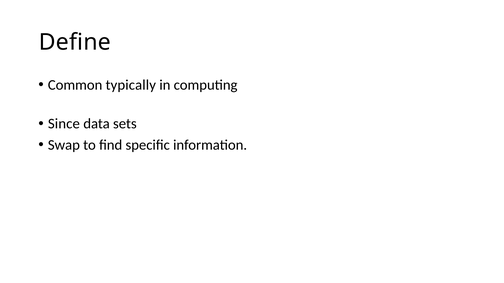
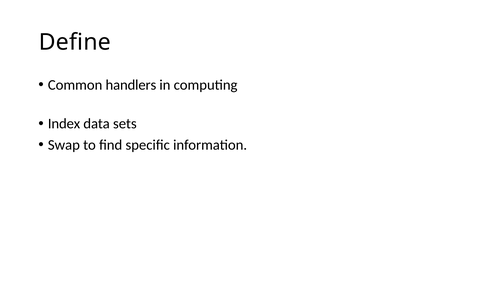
typically: typically -> handlers (131, 85)
Since: Since -> Index (64, 124)
